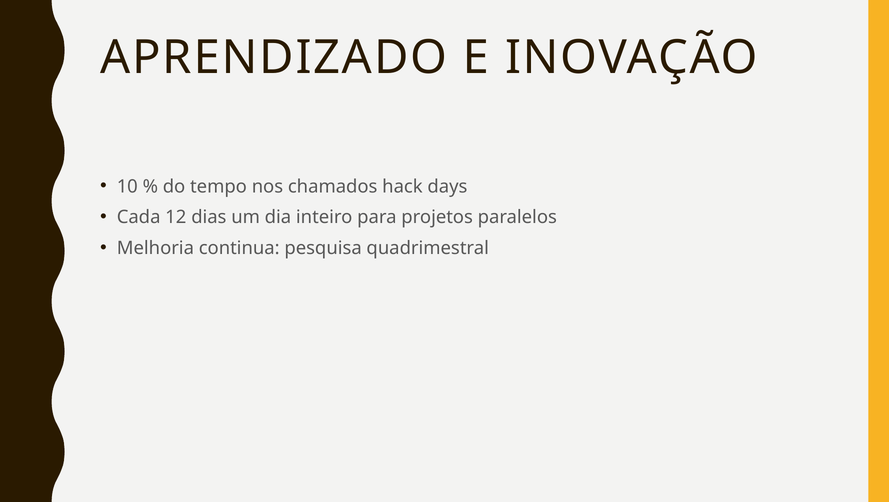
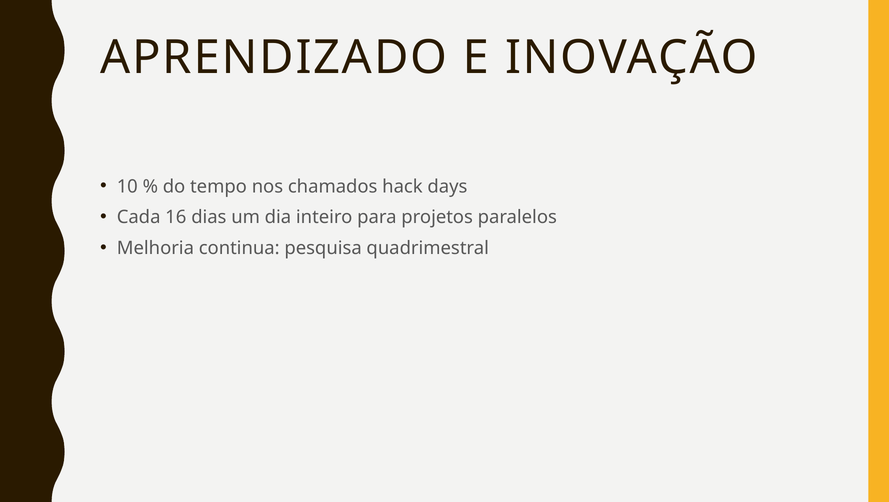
12: 12 -> 16 (176, 218)
